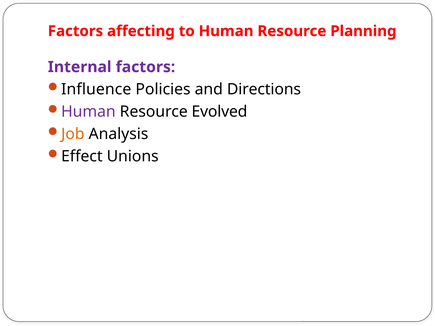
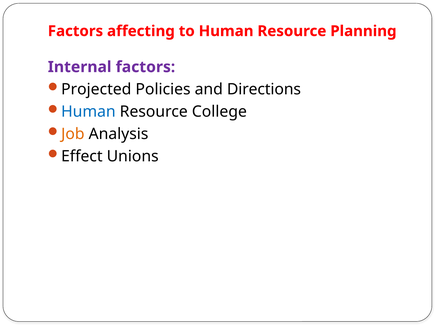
Influence: Influence -> Projected (96, 89)
Human colour: purple -> blue (88, 112)
Evolved: Evolved -> College (219, 112)
